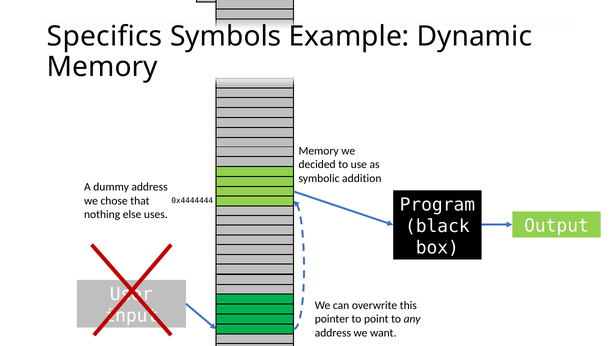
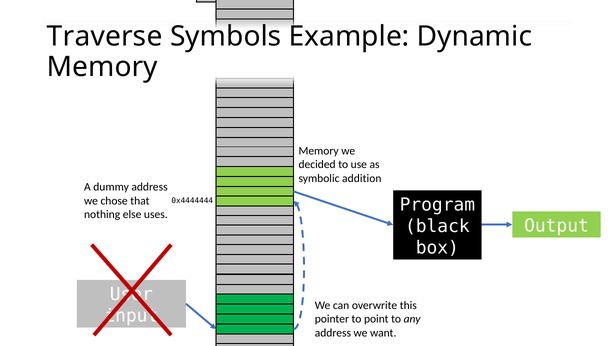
Specifics: Specifics -> Traverse (105, 36)
